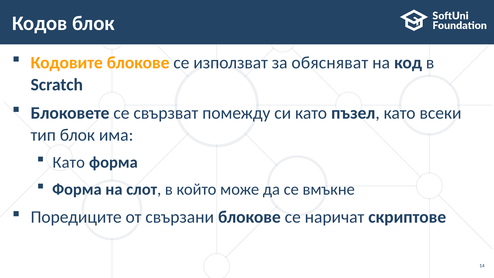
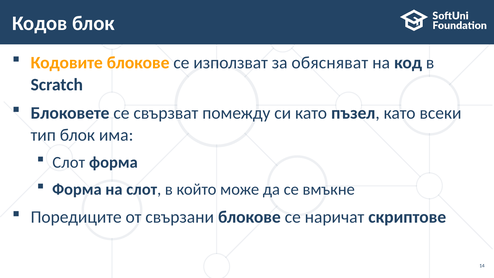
Като: Като -> Слот (69, 162)
